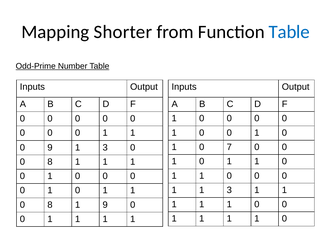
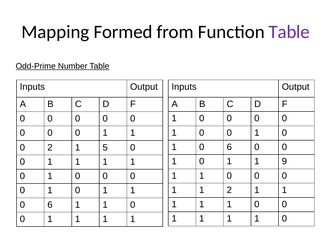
Shorter: Shorter -> Formed (123, 32)
Table colour: blue -> purple (289, 32)
7: 7 -> 6 (229, 147)
0 9: 9 -> 2 (50, 148)
3: 3 -> 5 (105, 148)
0: 0 -> 9 (284, 162)
8: 8 -> 1 (50, 162)
1 1 3: 3 -> 2 (229, 190)
8: 8 -> 6 (50, 205)
9: 9 -> 1 (105, 205)
